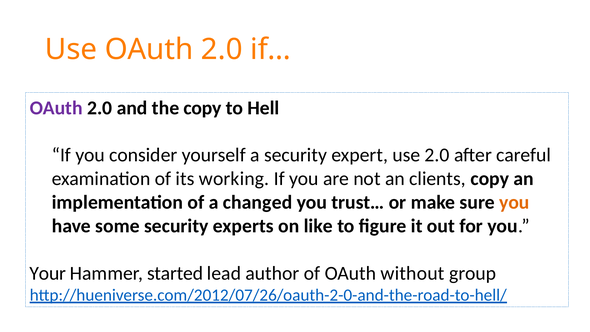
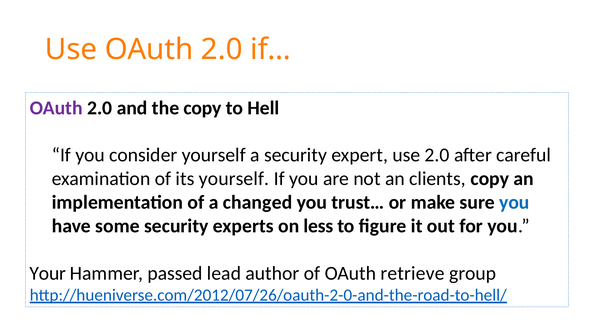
its working: working -> yourself (234, 179)
you colour: orange -> blue (514, 202)
like: like -> less (318, 226)
started: started -> passed (175, 273)
without: without -> retrieve (413, 273)
